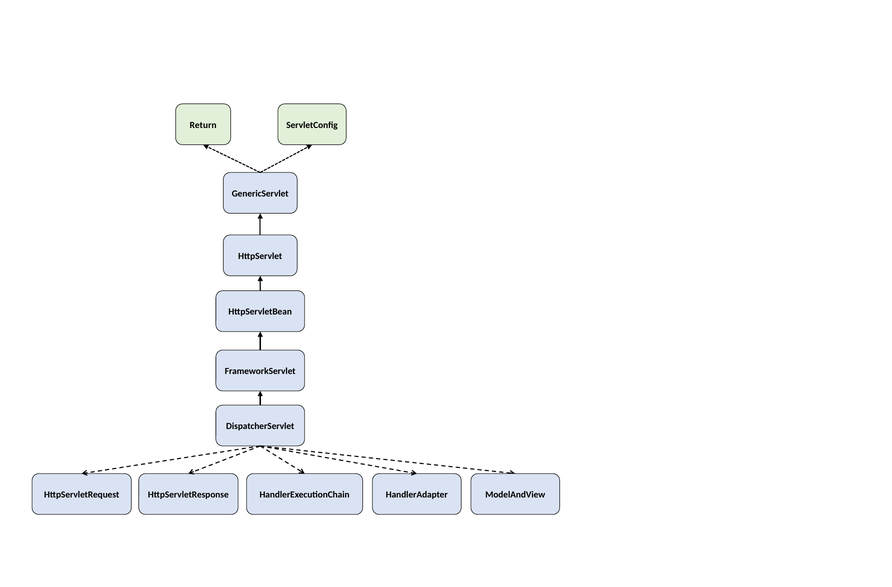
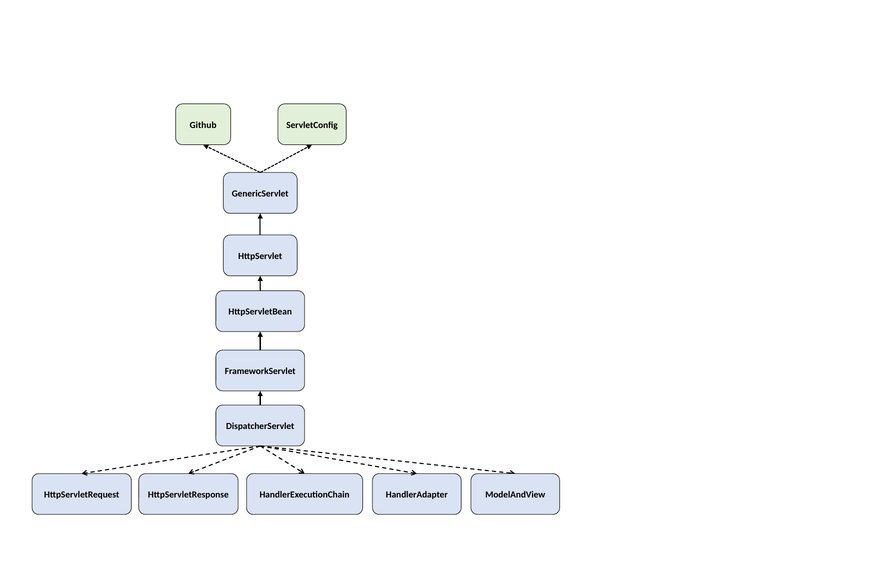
Return: Return -> Github (203, 125)
